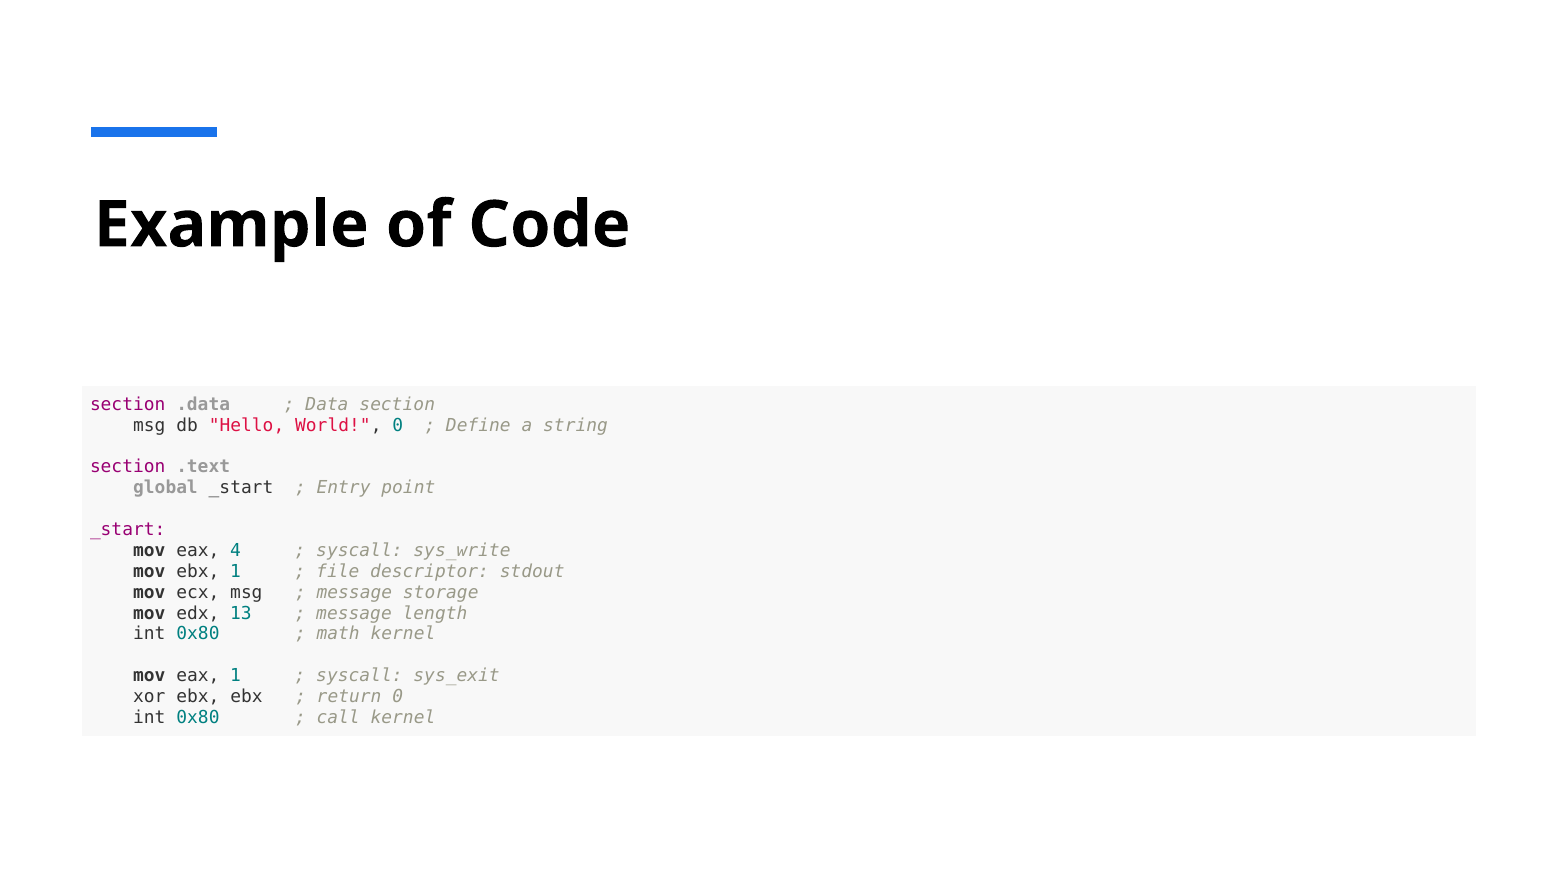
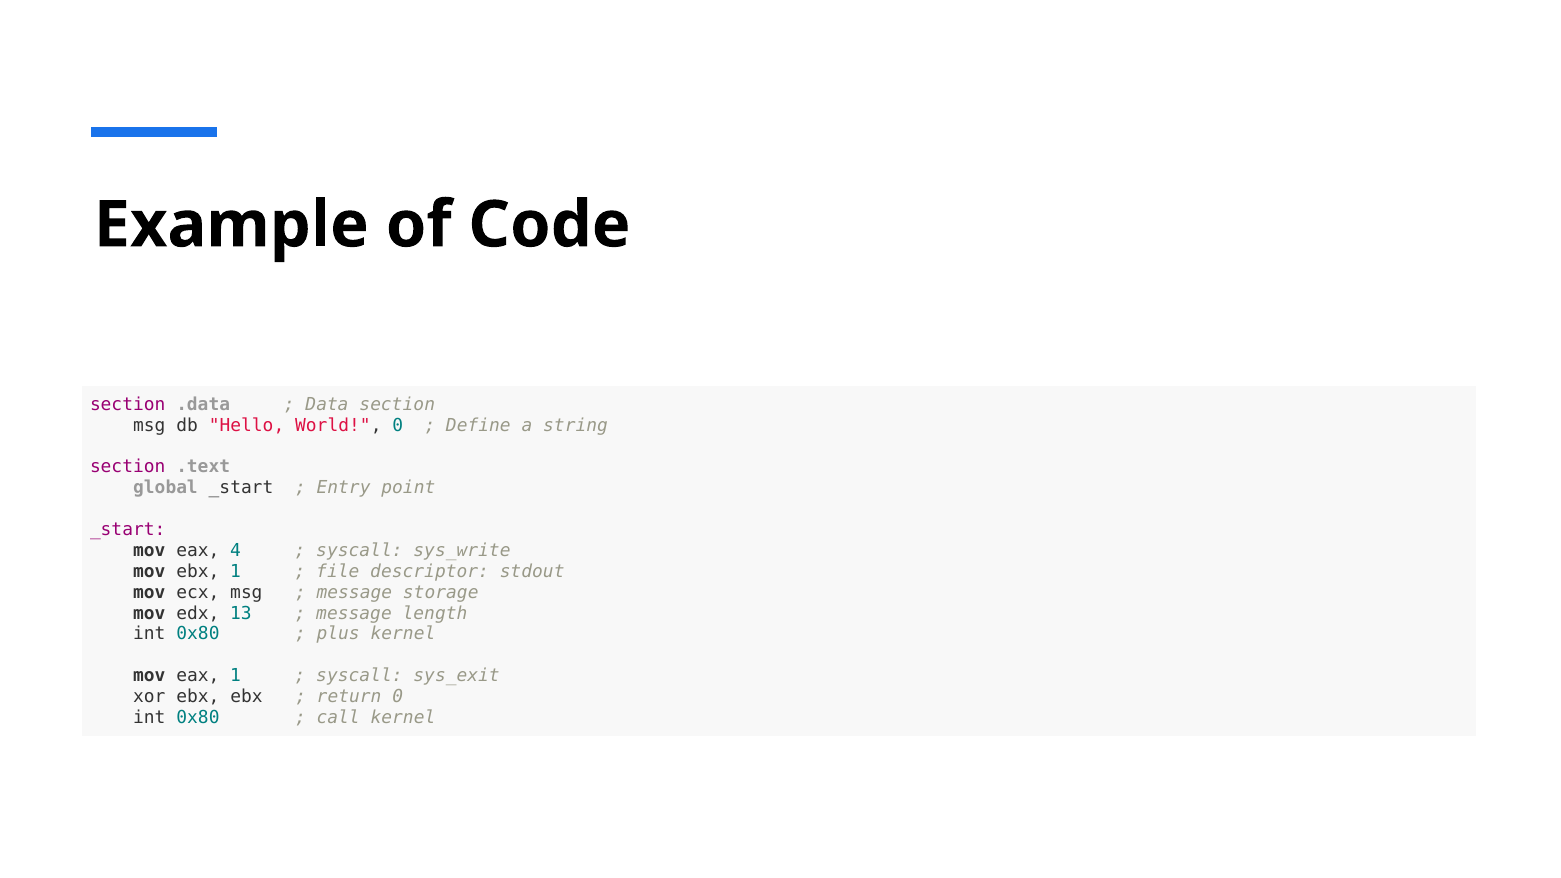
math: math -> plus (338, 634)
